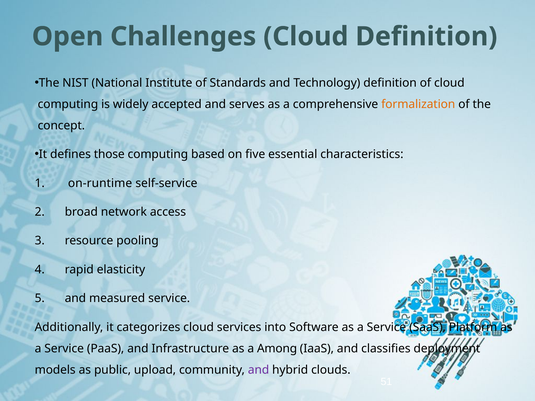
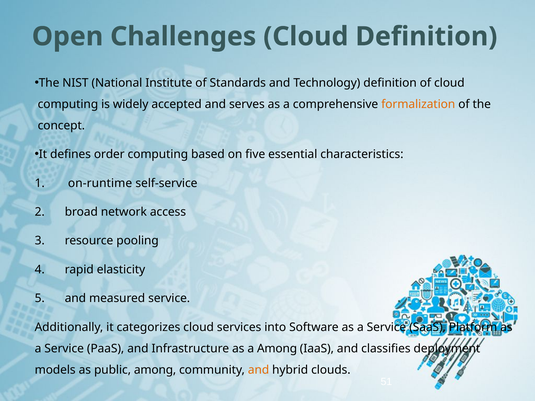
those: those -> order (109, 154)
public upload: upload -> among (155, 370)
and colour: purple -> orange (259, 370)
